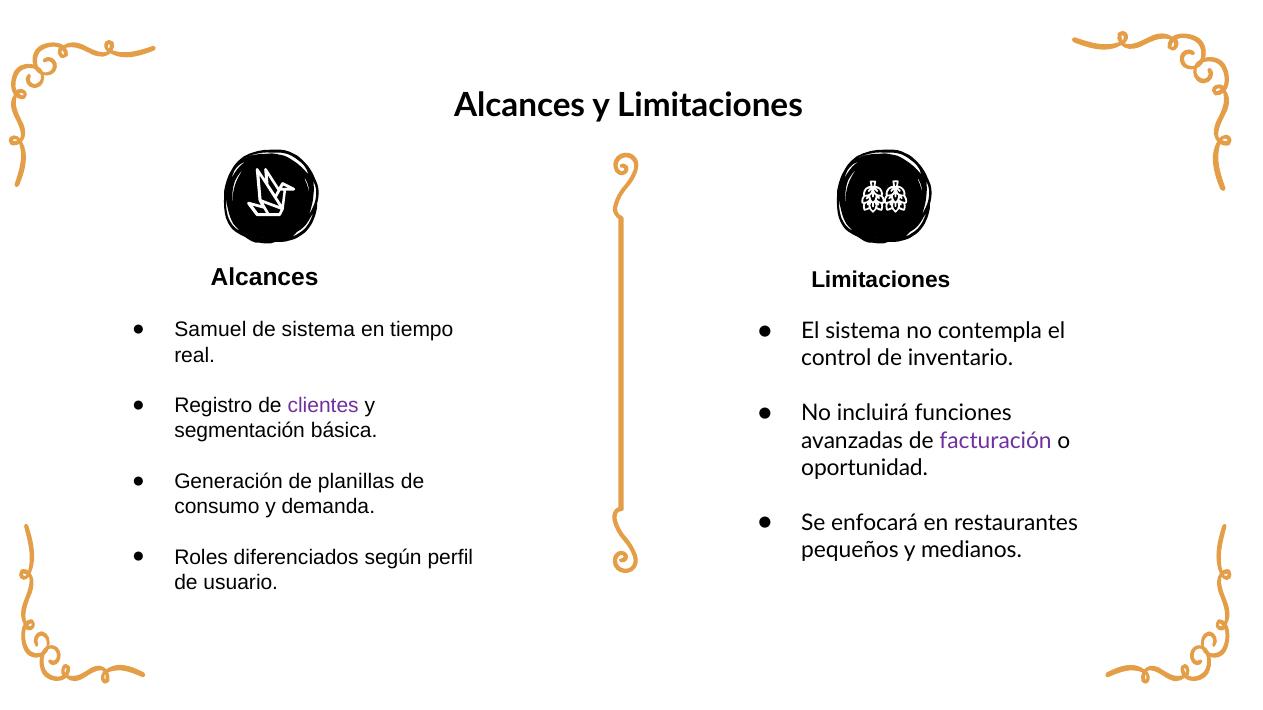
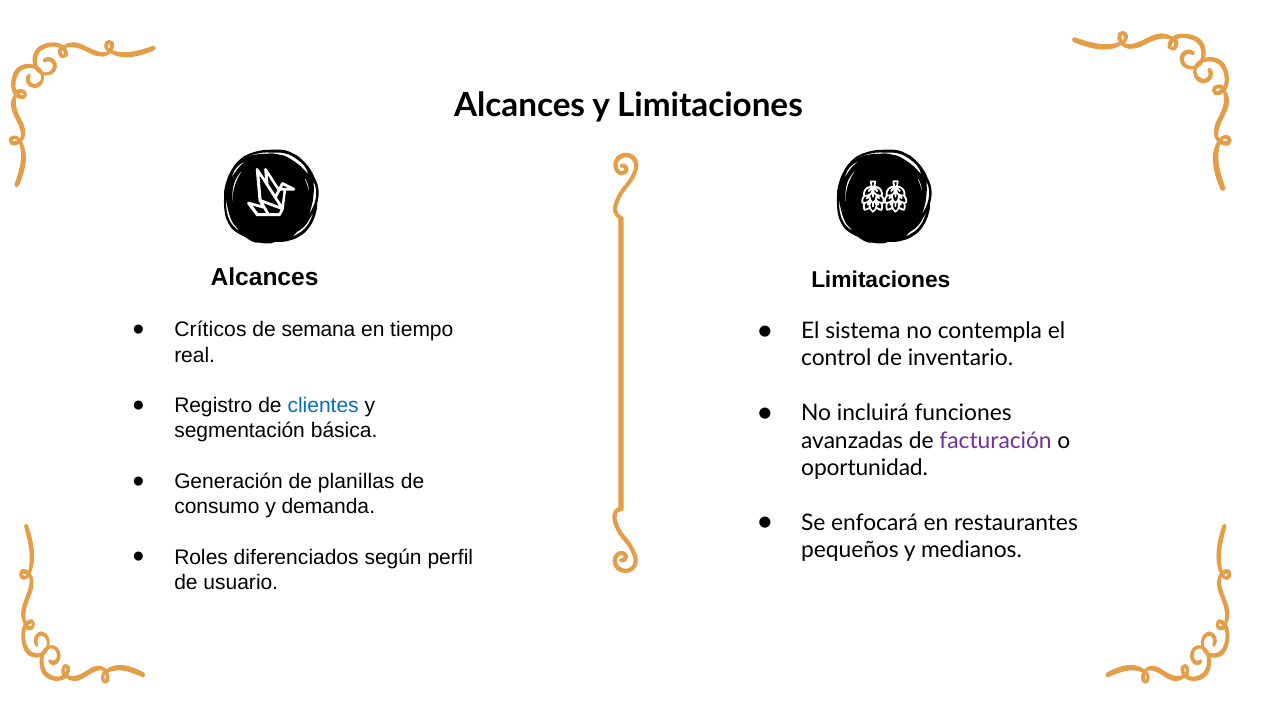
Samuel: Samuel -> Críticos (210, 330)
de sistema: sistema -> semana (319, 330)
clientes colour: purple -> blue (323, 406)
